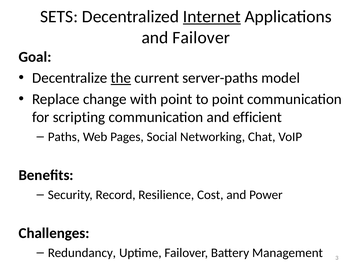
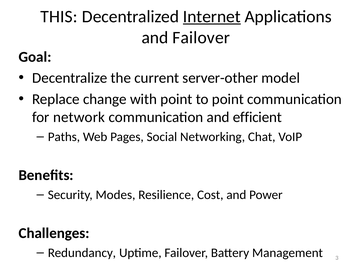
SETS: SETS -> THIS (59, 17)
the underline: present -> none (121, 78)
server-paths: server-paths -> server-other (220, 78)
scripting: scripting -> network (79, 117)
Record: Record -> Modes (115, 195)
